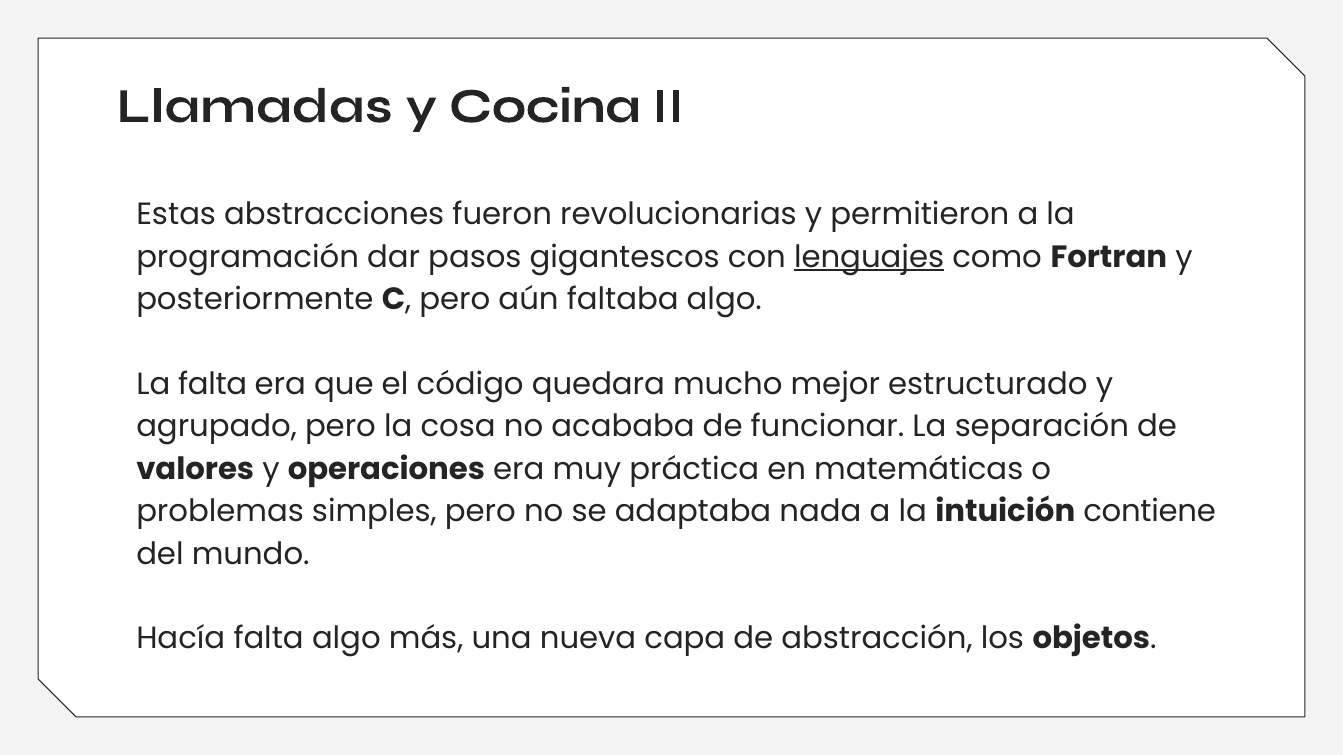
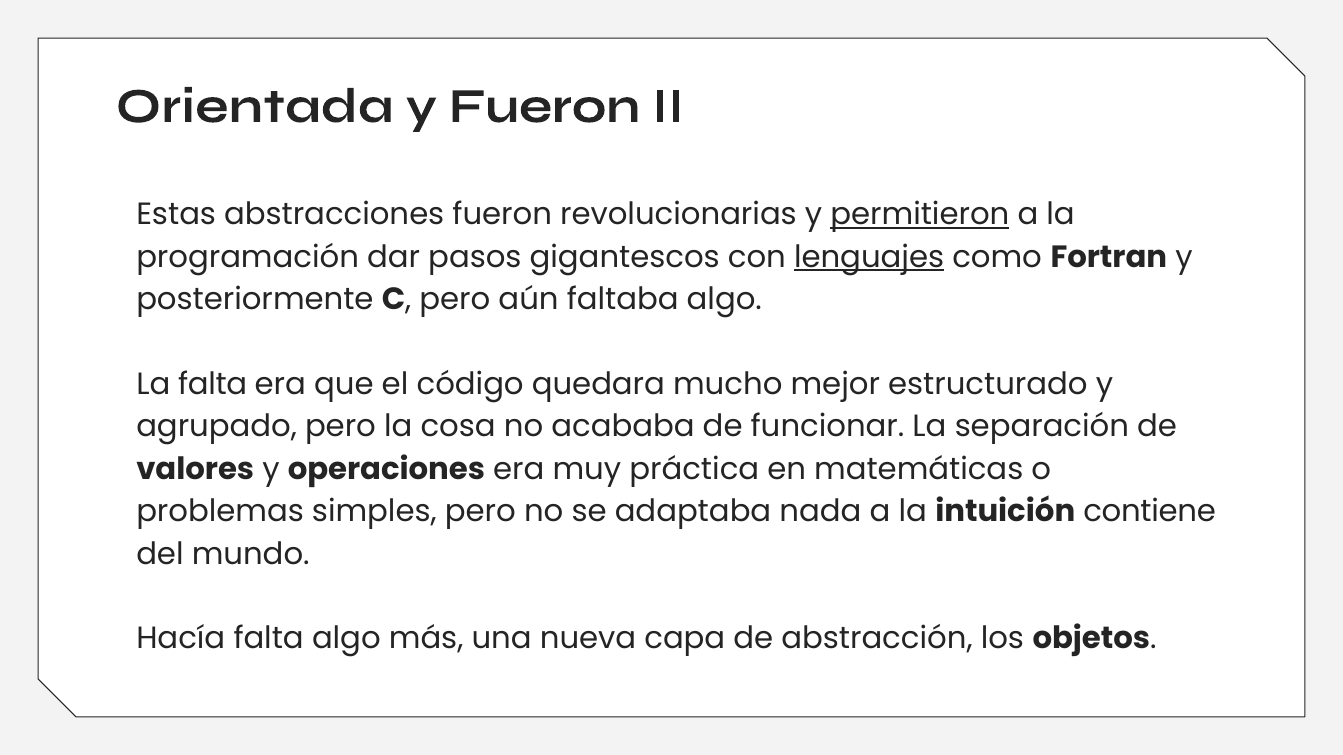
Llamadas: Llamadas -> Orientada (255, 106)
y Cocina: Cocina -> Fueron (545, 106)
permitieron underline: none -> present (920, 215)
